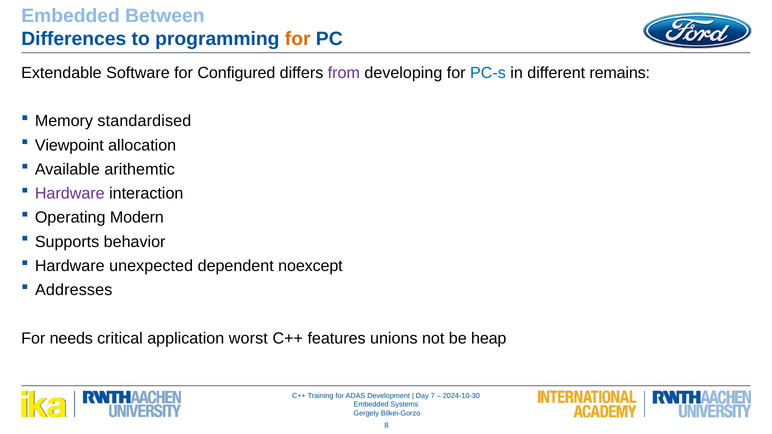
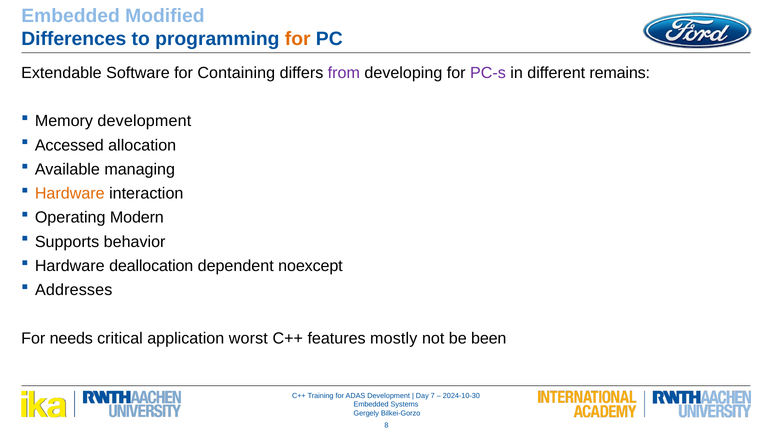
Between: Between -> Modified (165, 16)
Configured: Configured -> Containing (236, 73)
PC-s colour: blue -> purple (488, 73)
Memory standardised: standardised -> development (144, 121)
Viewpoint: Viewpoint -> Accessed (69, 145)
arithemtic: arithemtic -> managing (140, 169)
Hardware colour: purple -> orange (70, 194)
unexpected: unexpected -> deallocation (151, 266)
unions: unions -> mostly (394, 338)
heap: heap -> been (489, 338)
